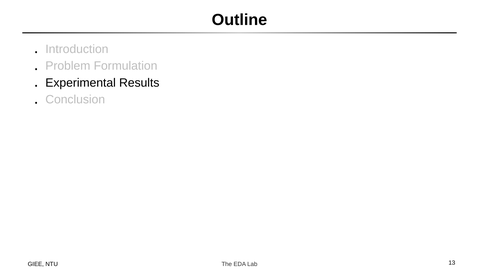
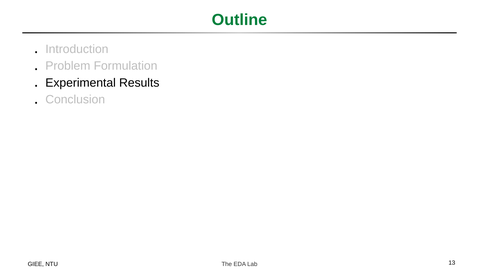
Outline colour: black -> green (239, 20)
